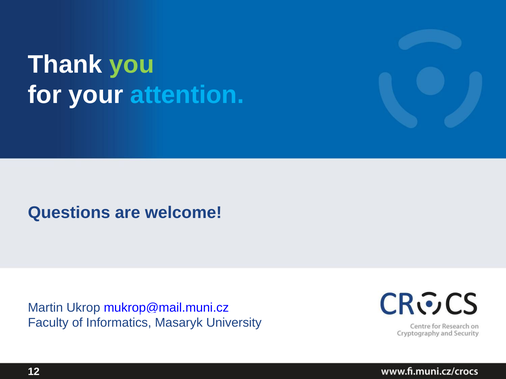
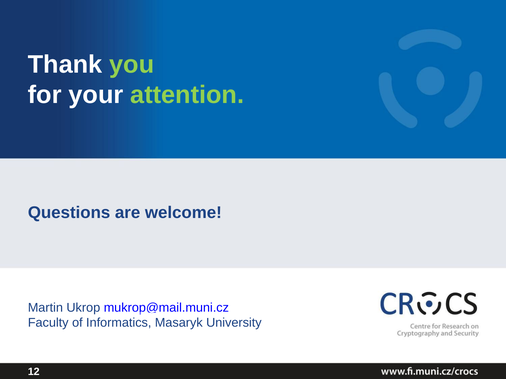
attention colour: light blue -> light green (187, 95)
